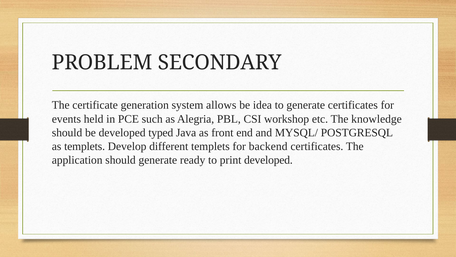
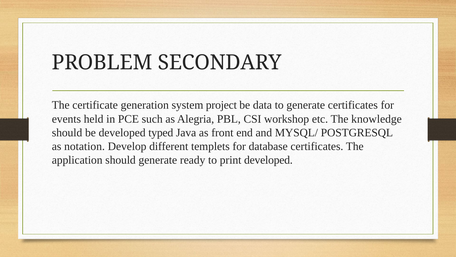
allows: allows -> project (221, 105)
idea: idea -> data (262, 105)
as templets: templets -> notation (85, 146)
backend: backend -> database (268, 146)
